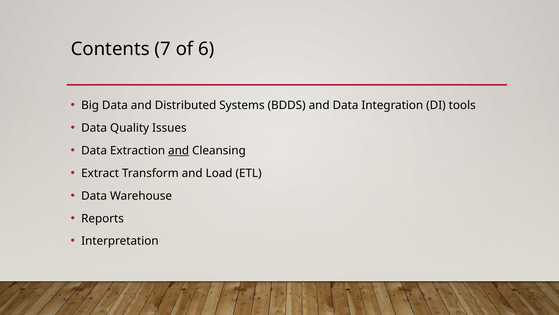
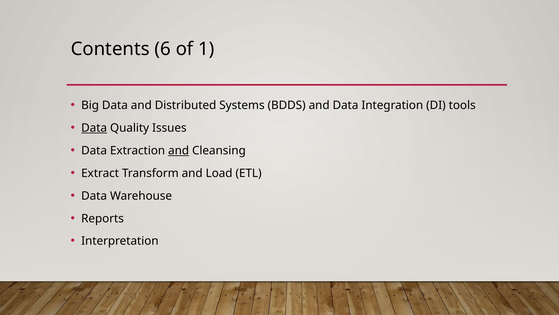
7: 7 -> 6 (163, 49)
6: 6 -> 1 (206, 49)
Data underline: none -> present (94, 128)
